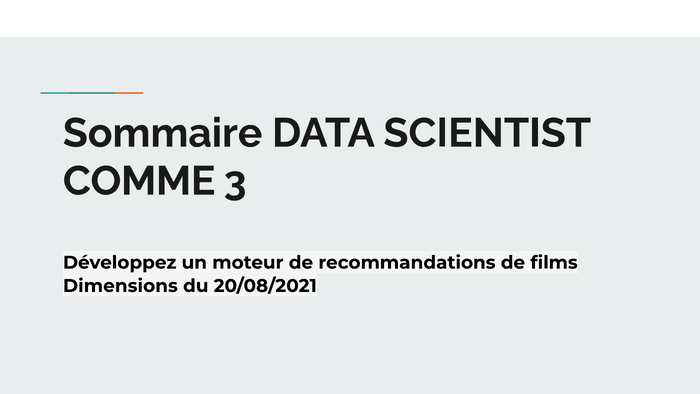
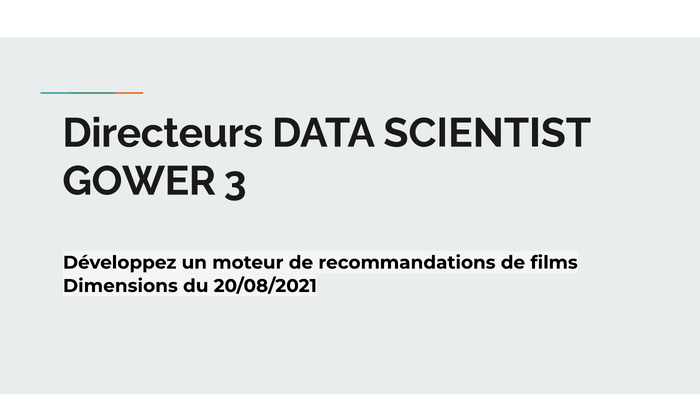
Sommaire: Sommaire -> Directeurs (163, 133)
COMME: COMME -> GOWER (139, 181)
